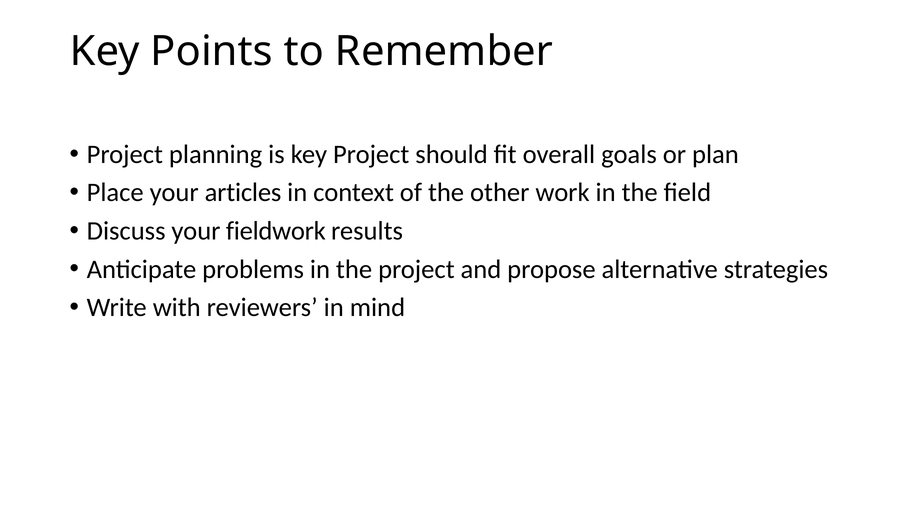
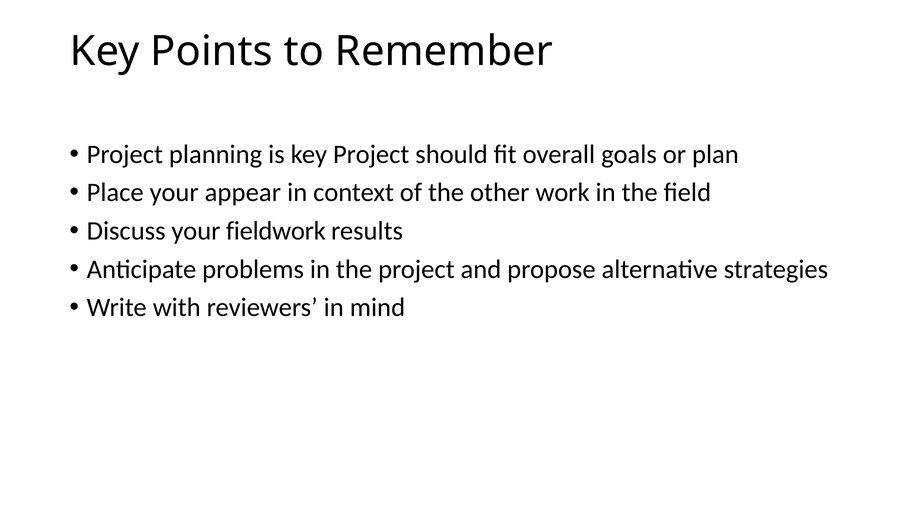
articles: articles -> appear (243, 193)
